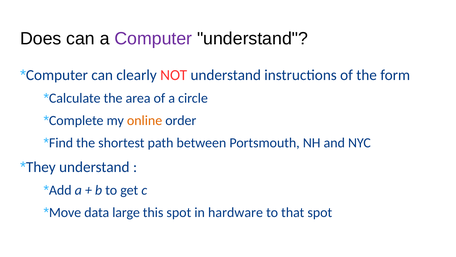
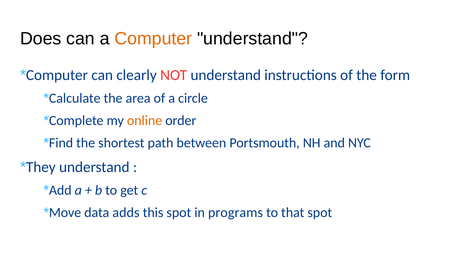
Computer colour: purple -> orange (153, 39)
large: large -> adds (126, 212)
hardware: hardware -> programs (235, 212)
